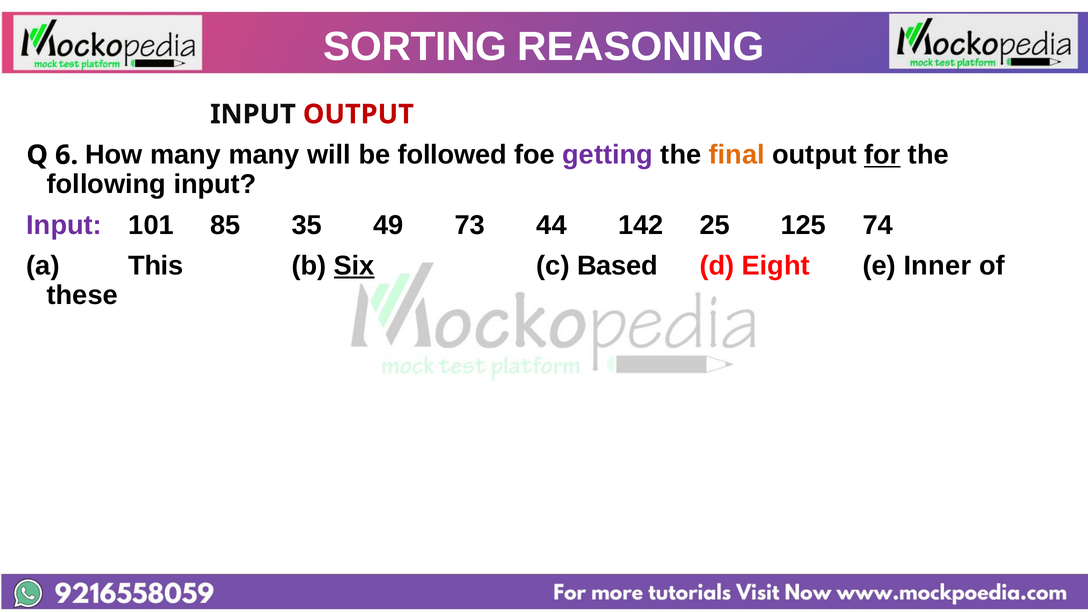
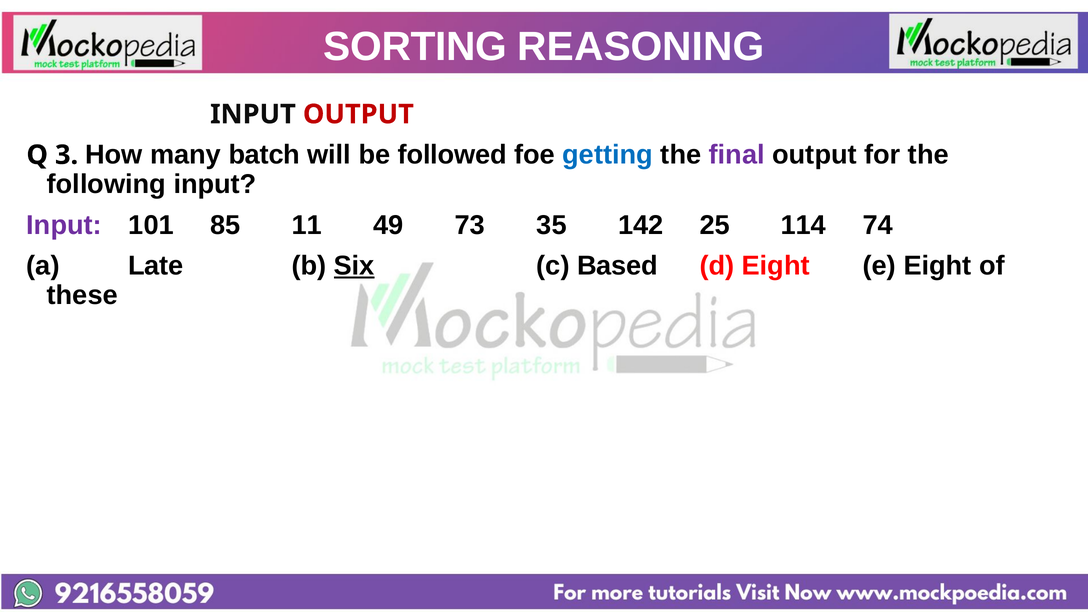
6: 6 -> 3 (67, 155)
many many: many -> batch (264, 155)
getting colour: purple -> blue (608, 155)
final colour: orange -> purple (737, 155)
for underline: present -> none (882, 155)
35: 35 -> 11 (307, 225)
44: 44 -> 35 (552, 225)
125: 125 -> 114 (803, 225)
This: This -> Late (156, 266)
e Inner: Inner -> Eight (938, 266)
